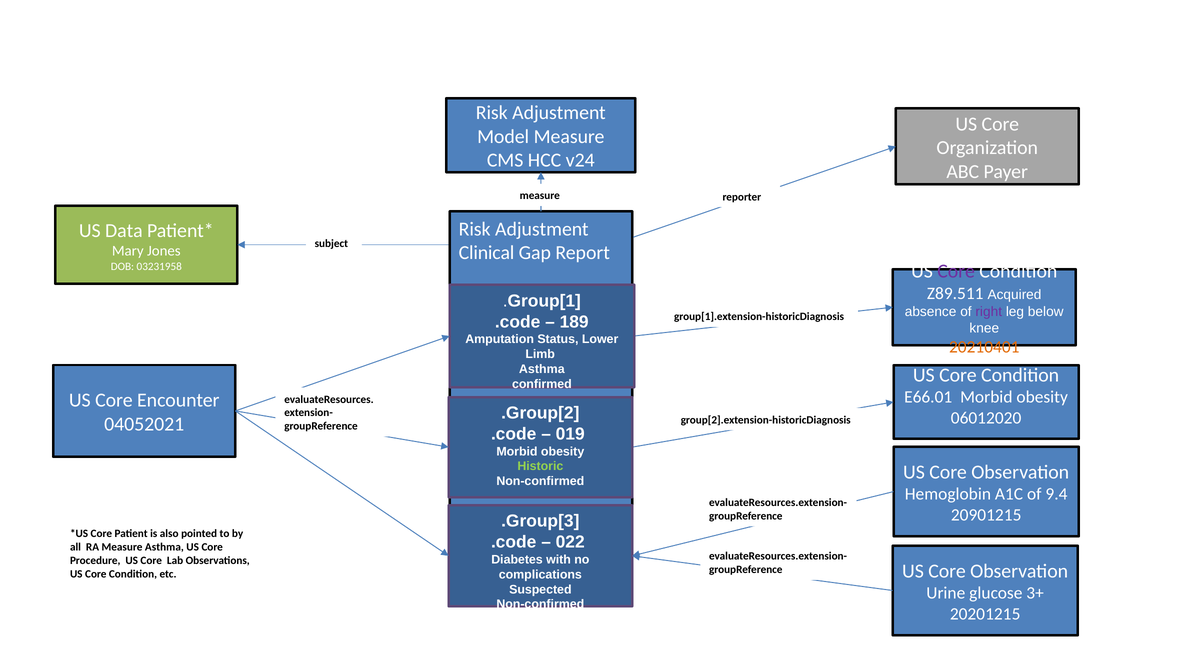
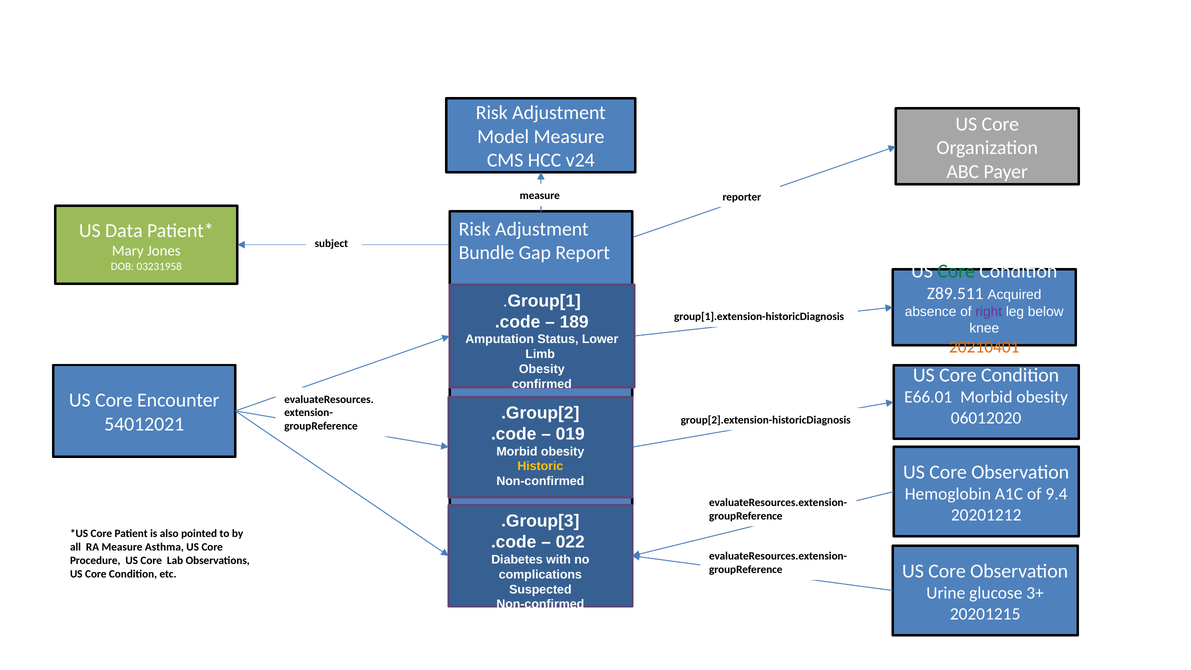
Clinical: Clinical -> Bundle (487, 253)
Core colour: purple -> green (956, 271)
Asthma: Asthma -> Obesity (542, 369)
04052021: 04052021 -> 54012021 (144, 424)
Historic colour: light green -> yellow (540, 466)
20901215: 20901215 -> 20201212 (986, 515)
